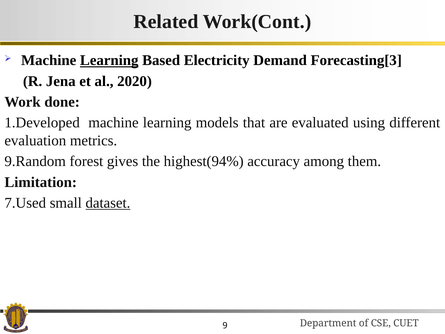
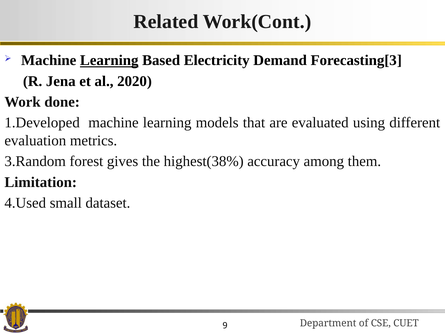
9.Random: 9.Random -> 3.Random (35, 161)
highest(94%: highest(94% -> highest(38% (204, 161)
7.Used: 7.Used -> 4.Used (25, 203)
dataset underline: present -> none (108, 203)
